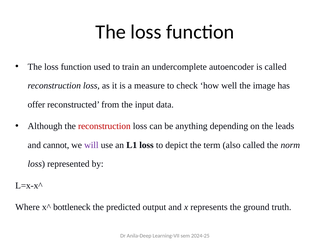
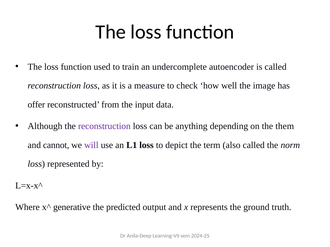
reconstruction colour: red -> purple (104, 126)
leads: leads -> them (285, 126)
bottleneck: bottleneck -> generative (72, 208)
